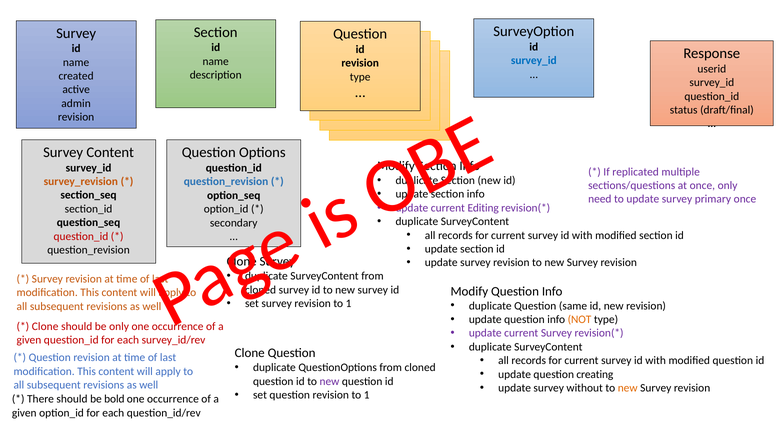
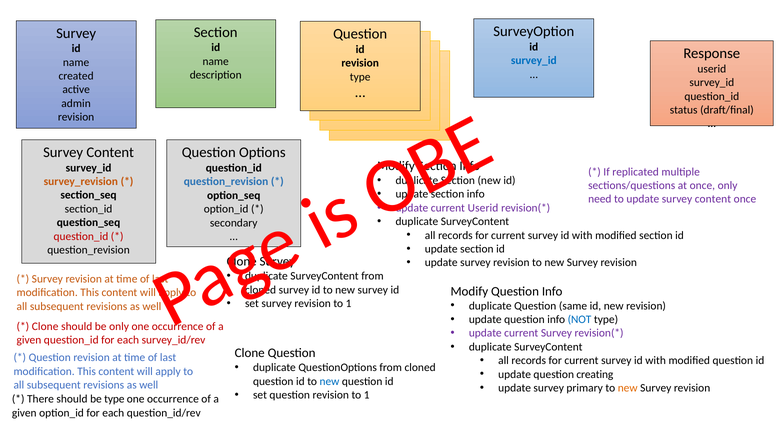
update survey primary: primary -> content (713, 199)
Editing: Editing -> Userid (483, 208)
NOT colour: orange -> blue (580, 319)
new colour: purple -> blue (329, 381)
without: without -> primary (585, 388)
be bold: bold -> type (114, 399)
